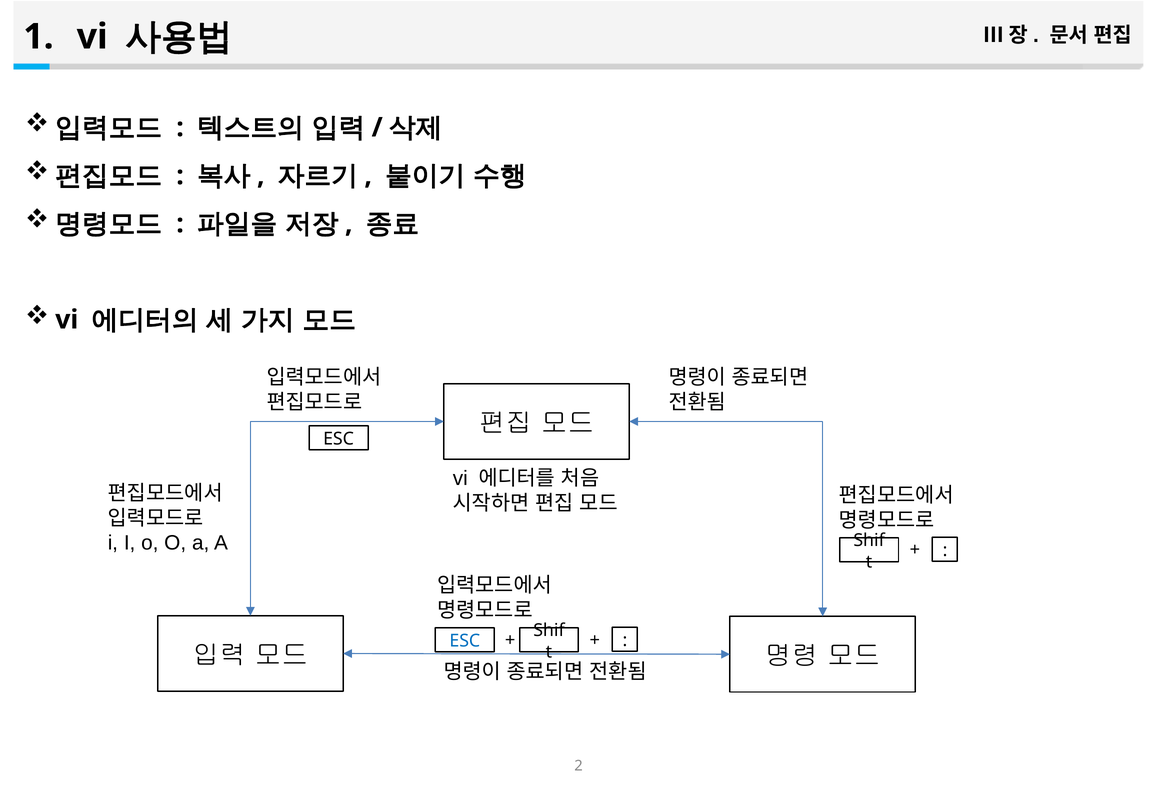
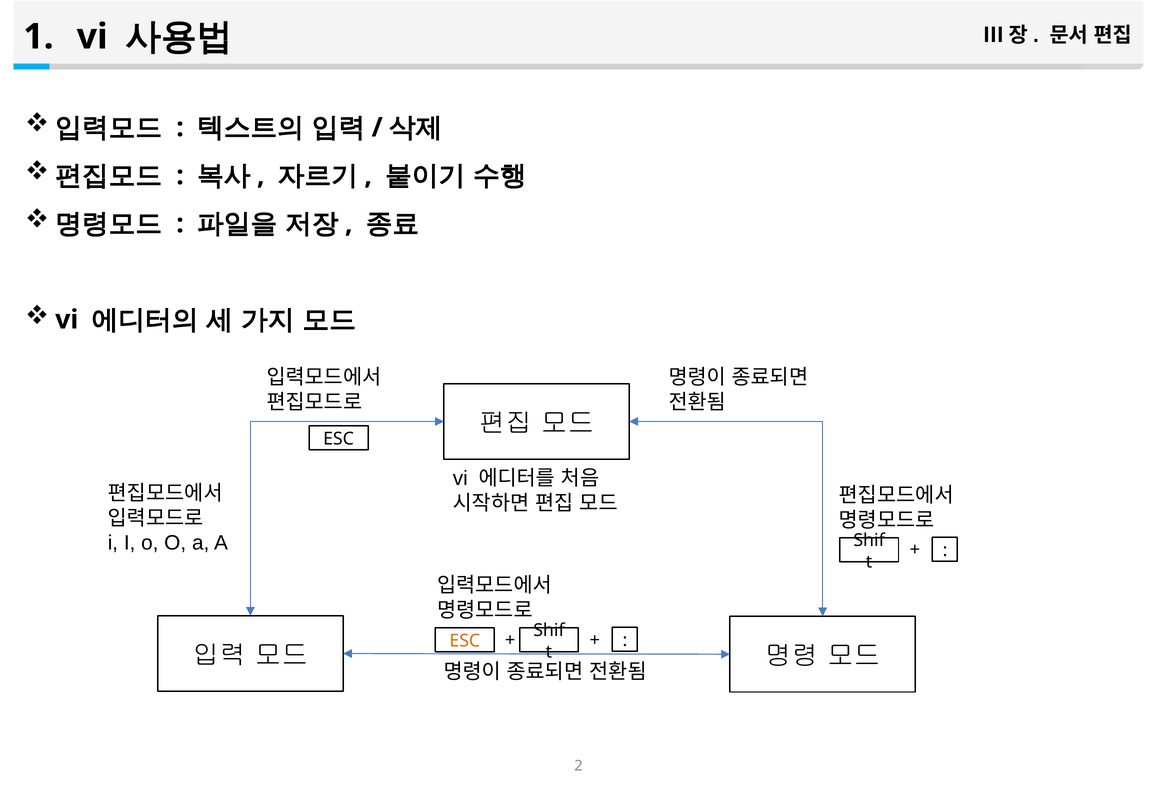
ESC colour: blue -> orange (465, 641)
